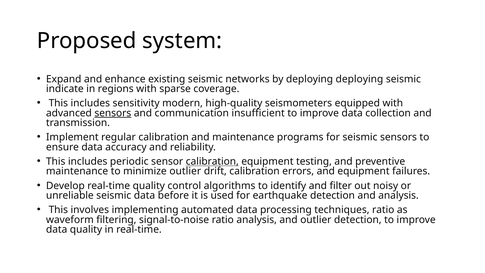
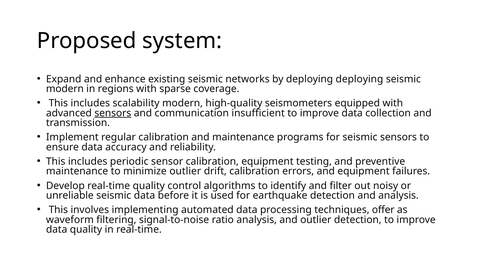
indicate: indicate -> modern (65, 89)
sensitivity: sensitivity -> scalability (136, 103)
calibration underline: present -> none (212, 161)
techniques ratio: ratio -> offer (383, 210)
